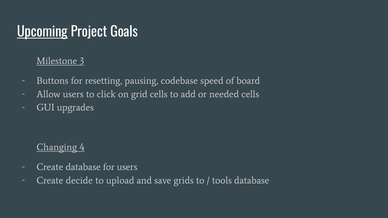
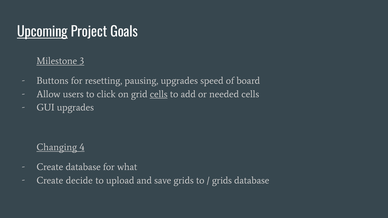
pausing codebase: codebase -> upgrades (179, 81)
cells underline: none -> present (159, 94)
for users: users -> what (127, 167)
tools: tools -> grids (222, 181)
